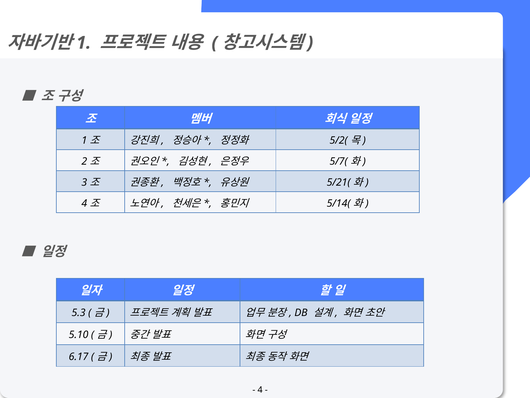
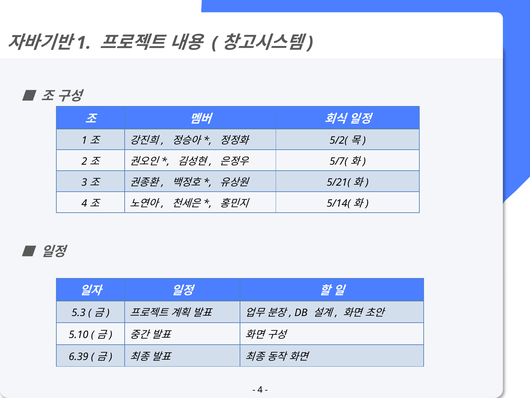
6.17: 6.17 -> 6.39 (79, 356)
